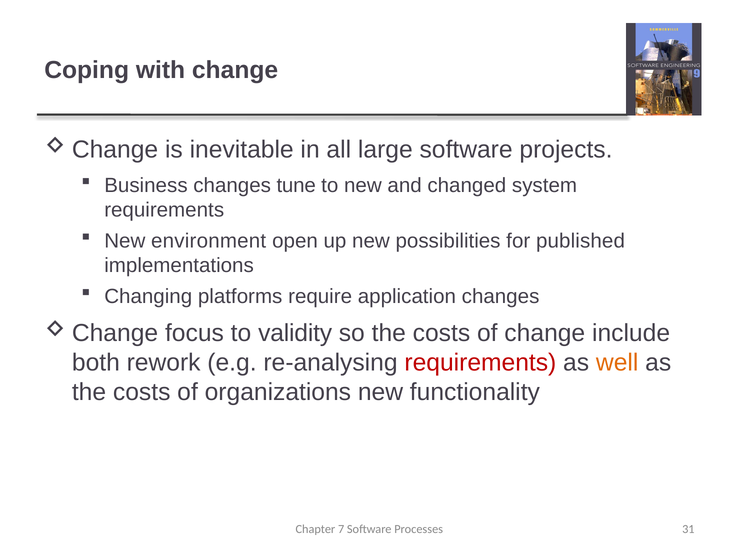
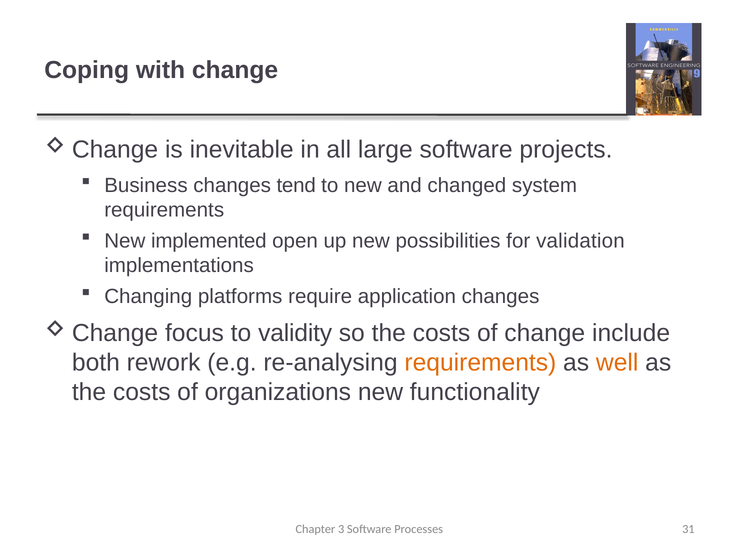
tune: tune -> tend (296, 186)
environment: environment -> implemented (209, 241)
published: published -> validation (580, 241)
requirements colour: red -> orange (480, 363)
7: 7 -> 3 (341, 529)
